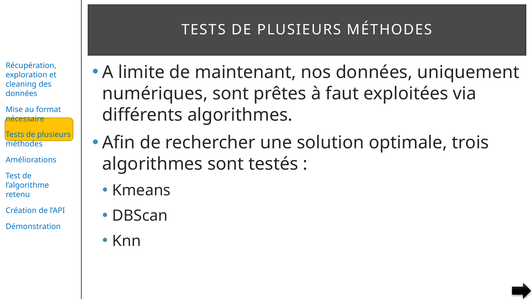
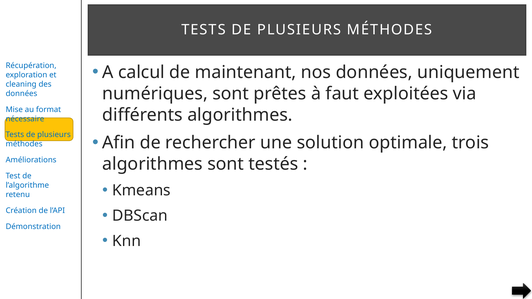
limite: limite -> calcul (141, 72)
